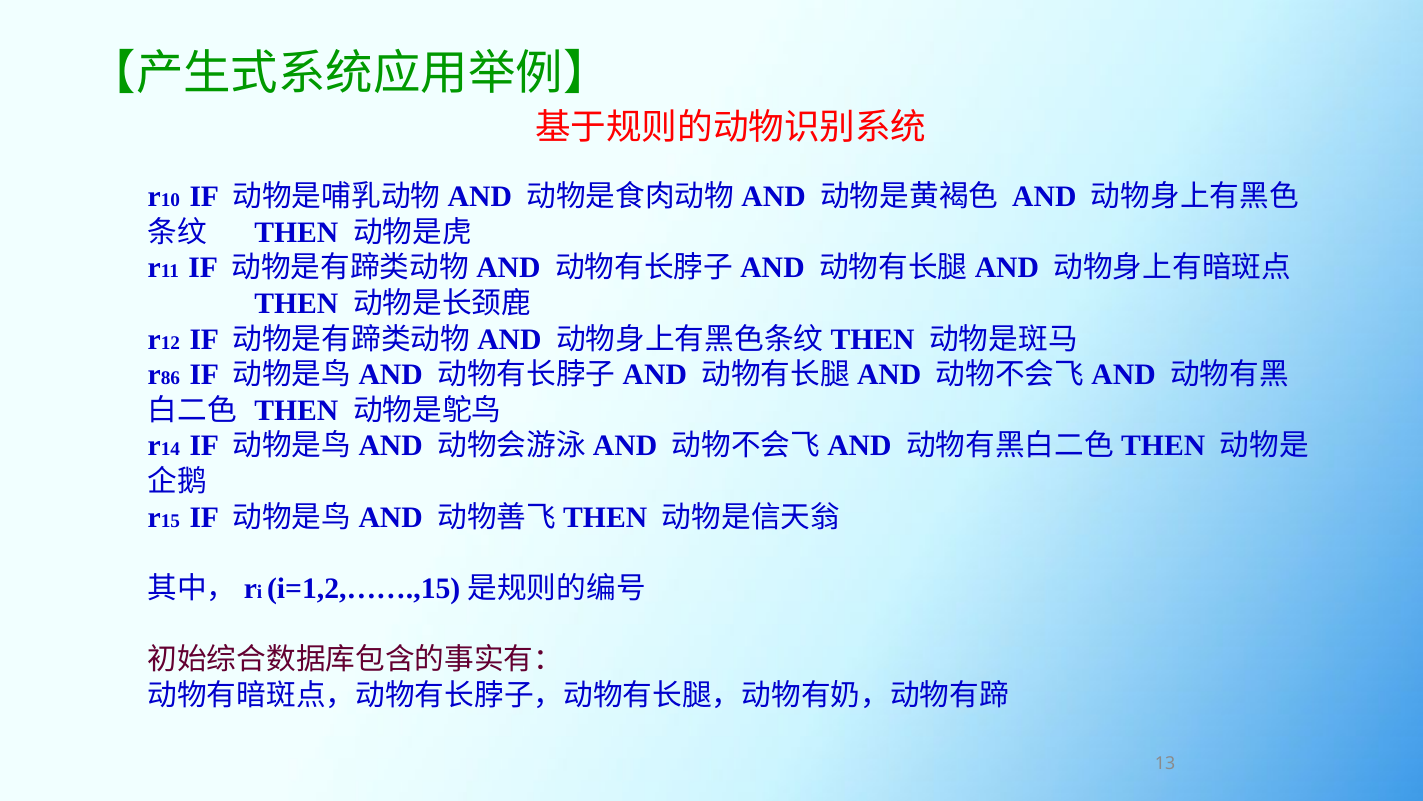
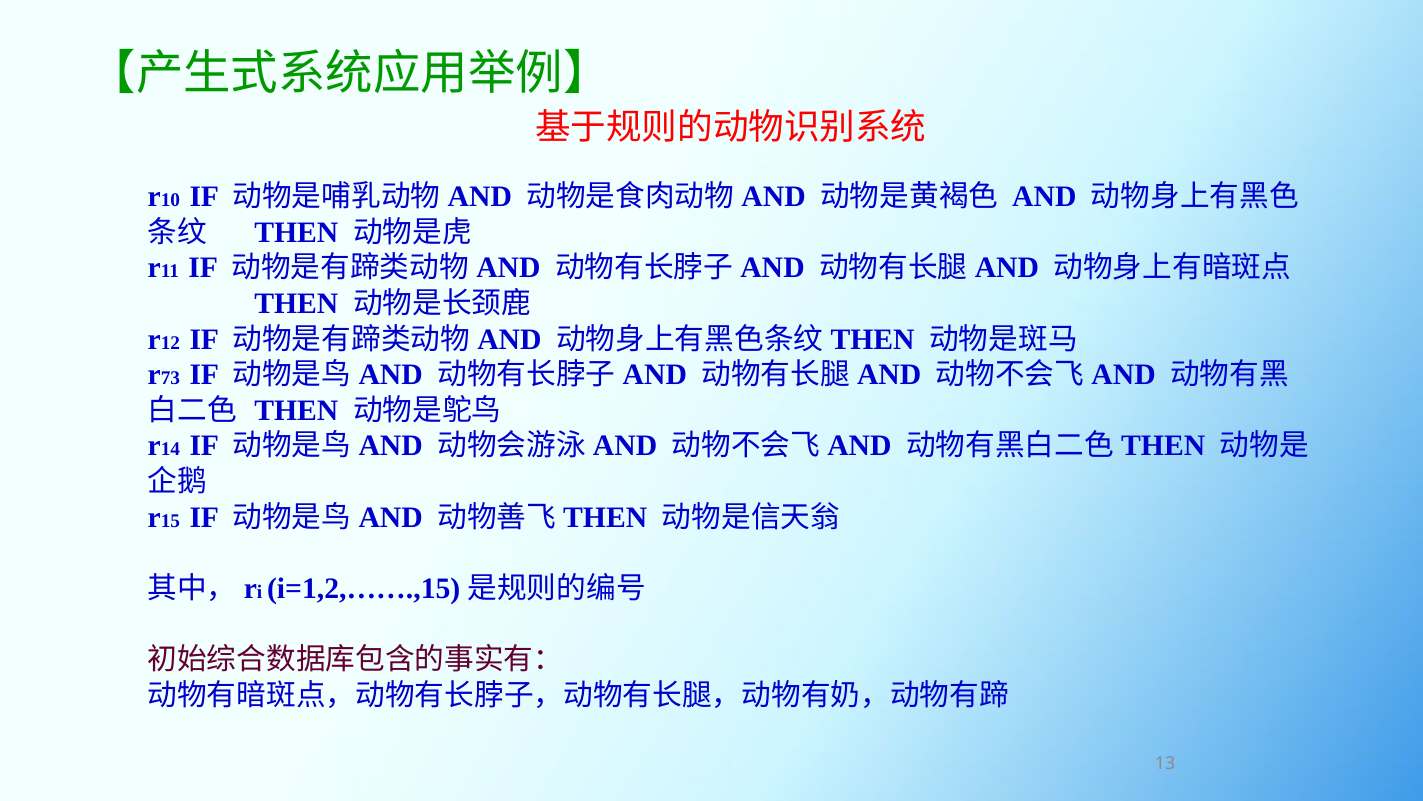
86: 86 -> 73 (170, 378)
